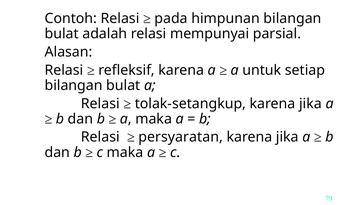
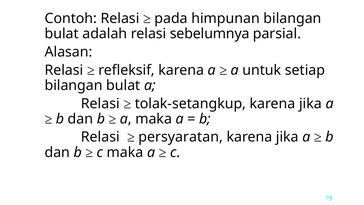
mempunyai: mempunyai -> sebelumnya (210, 34)
